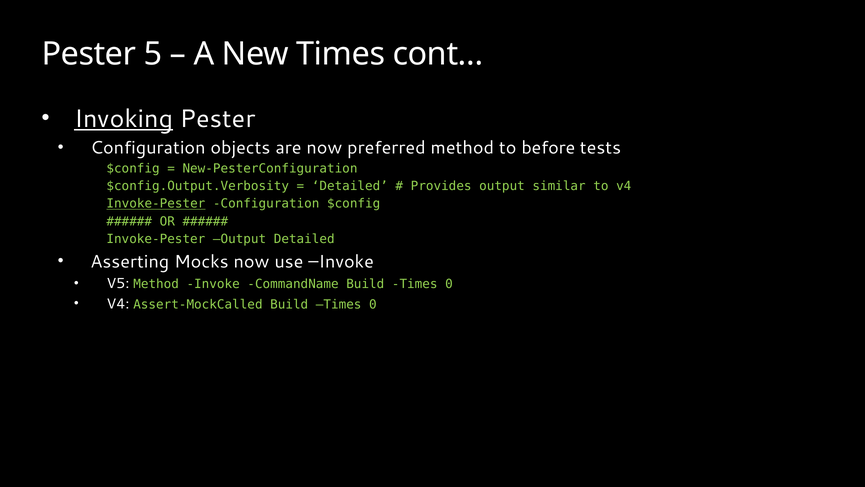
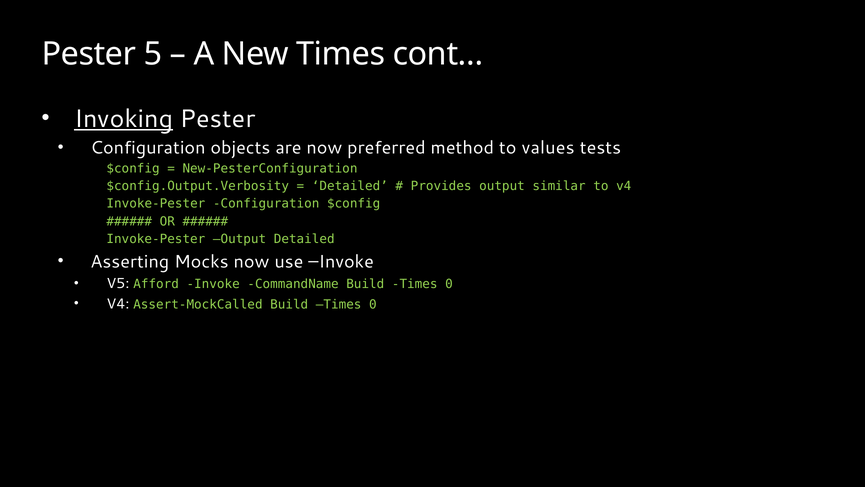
before: before -> values (548, 148)
Invoke-Pester underline: present -> none (156, 204)
V5 Method: Method -> Afford (156, 284)
